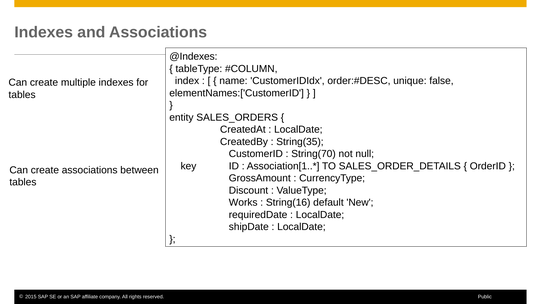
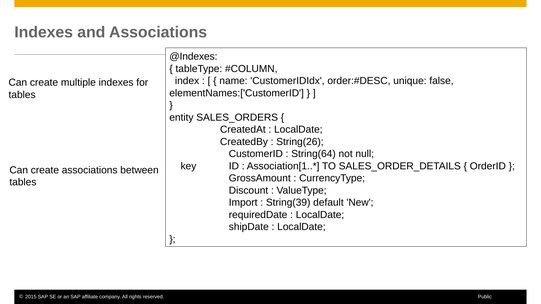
String(35: String(35 -> String(26 (300, 142)
String(70: String(70 -> String(64 (314, 154)
Works: Works -> Import (243, 203)
String(16: String(16 -> String(39 (288, 203)
